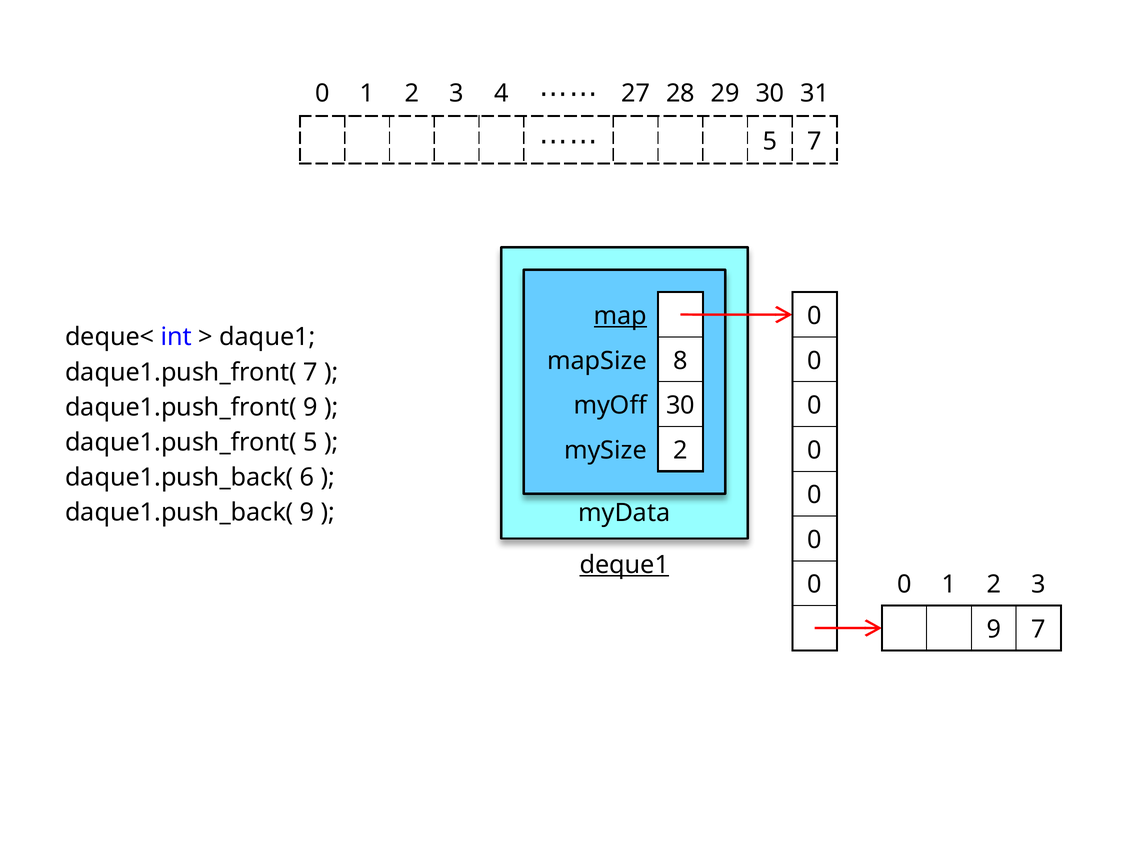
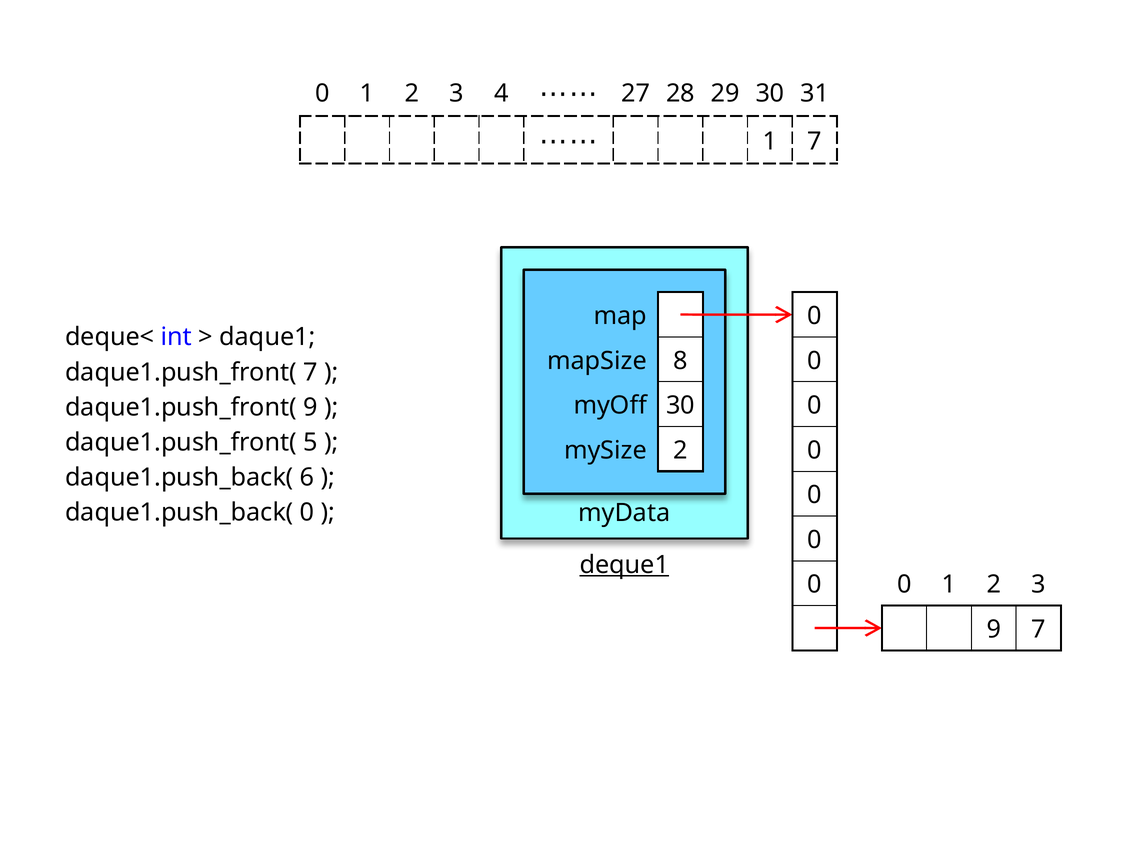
5: 5 -> 1 (770, 141)
map underline: present -> none (620, 316)
daque1.push_back( 9: 9 -> 0 (307, 512)
